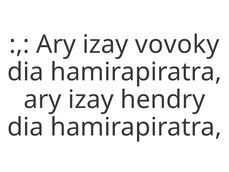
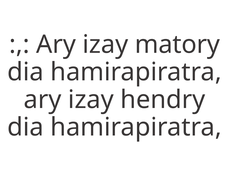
vovoky: vovoky -> matory (177, 44)
